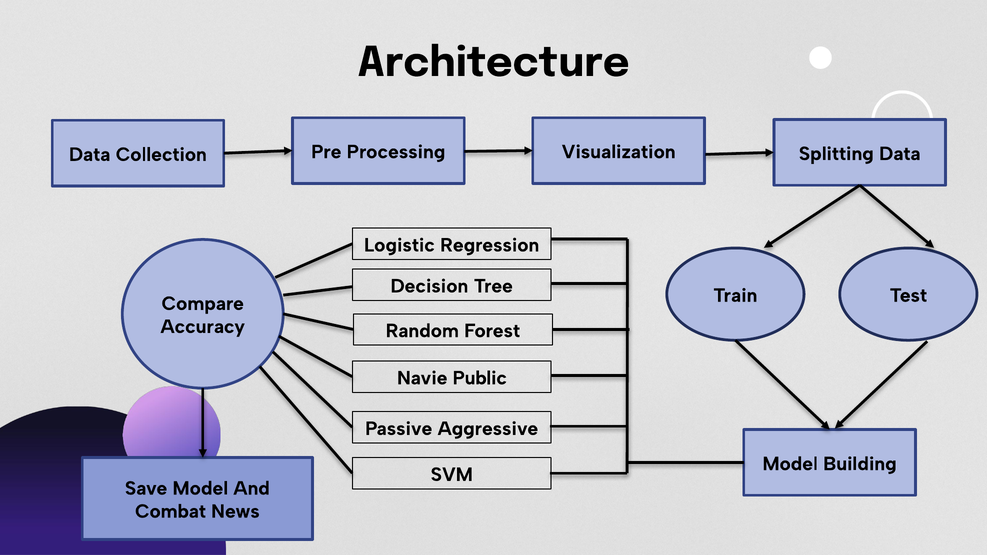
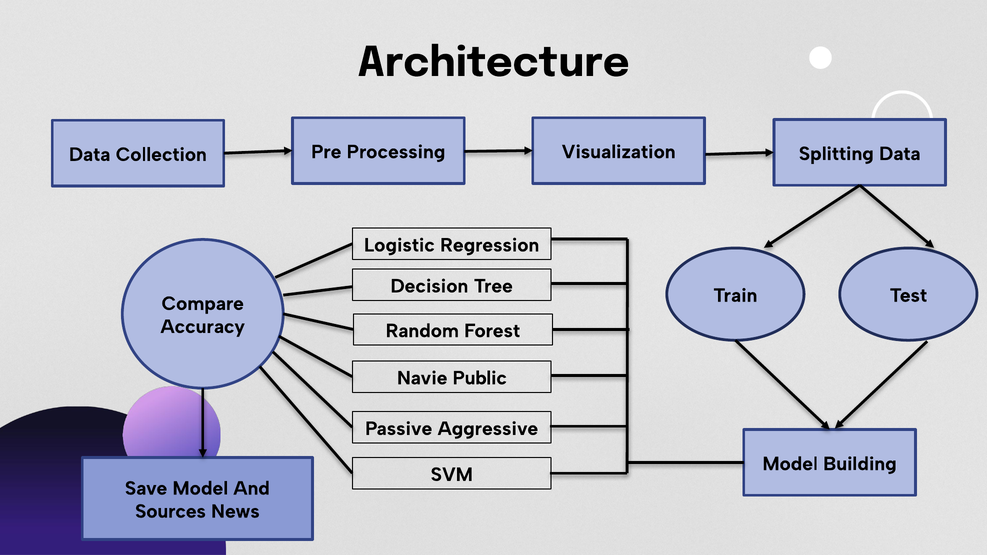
Combat: Combat -> Sources (170, 512)
